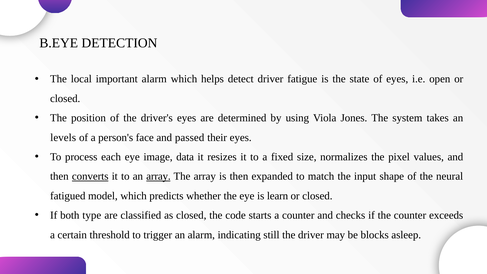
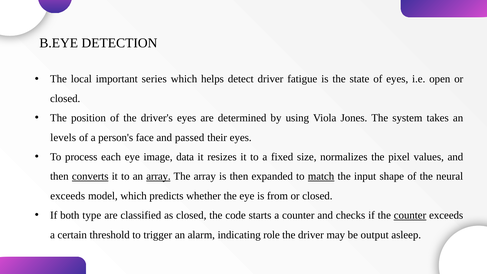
important alarm: alarm -> series (154, 79)
match underline: none -> present (321, 176)
fatigued: fatigued -> exceeds (68, 196)
learn: learn -> from (277, 196)
counter underline: none -> present (410, 215)
still: still -> role (272, 235)
blocks: blocks -> output (375, 235)
